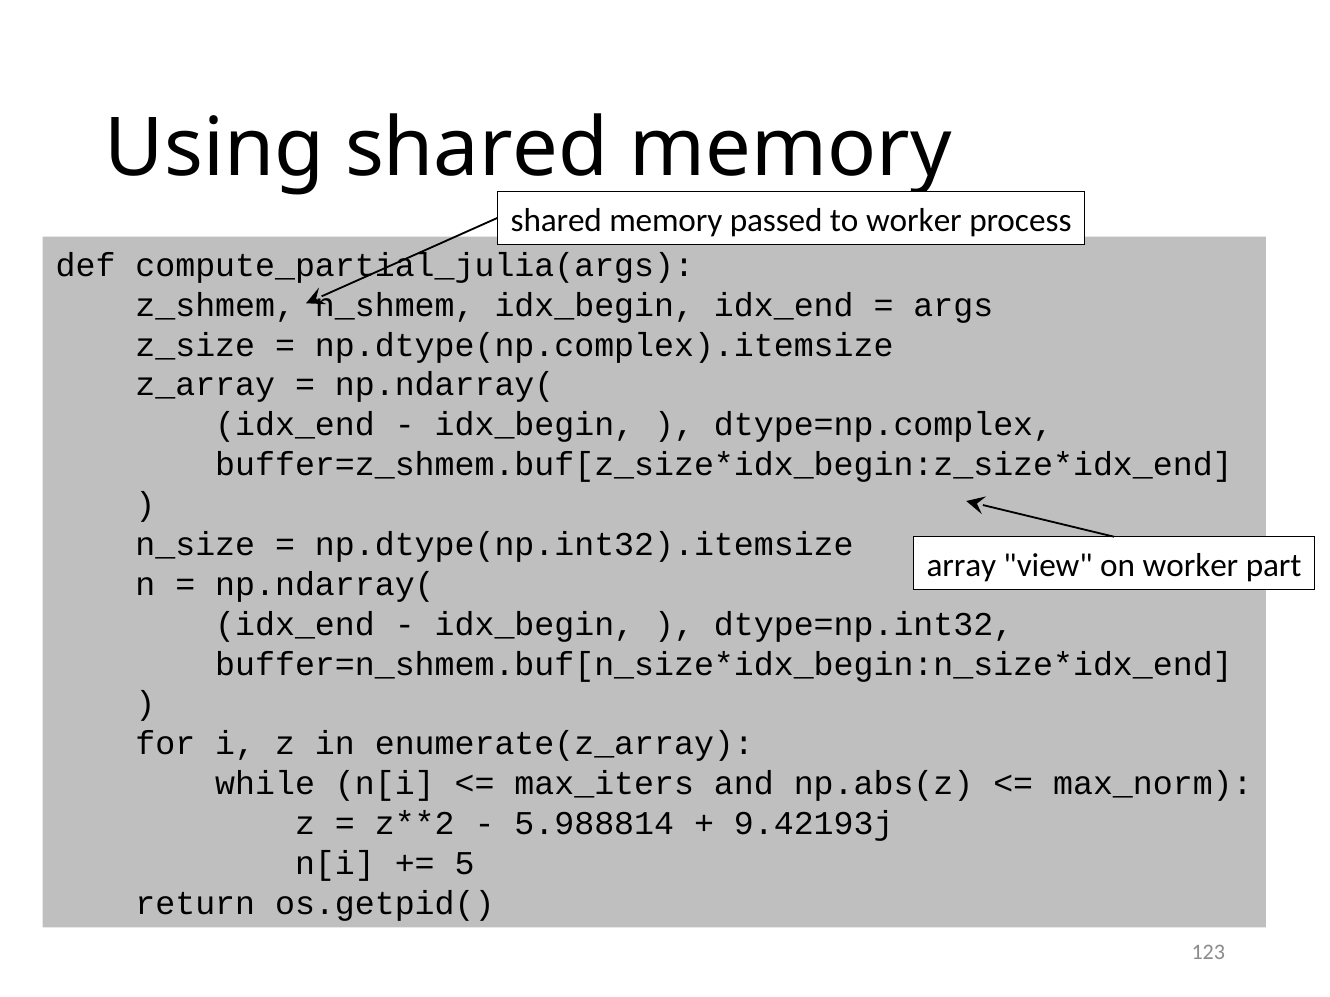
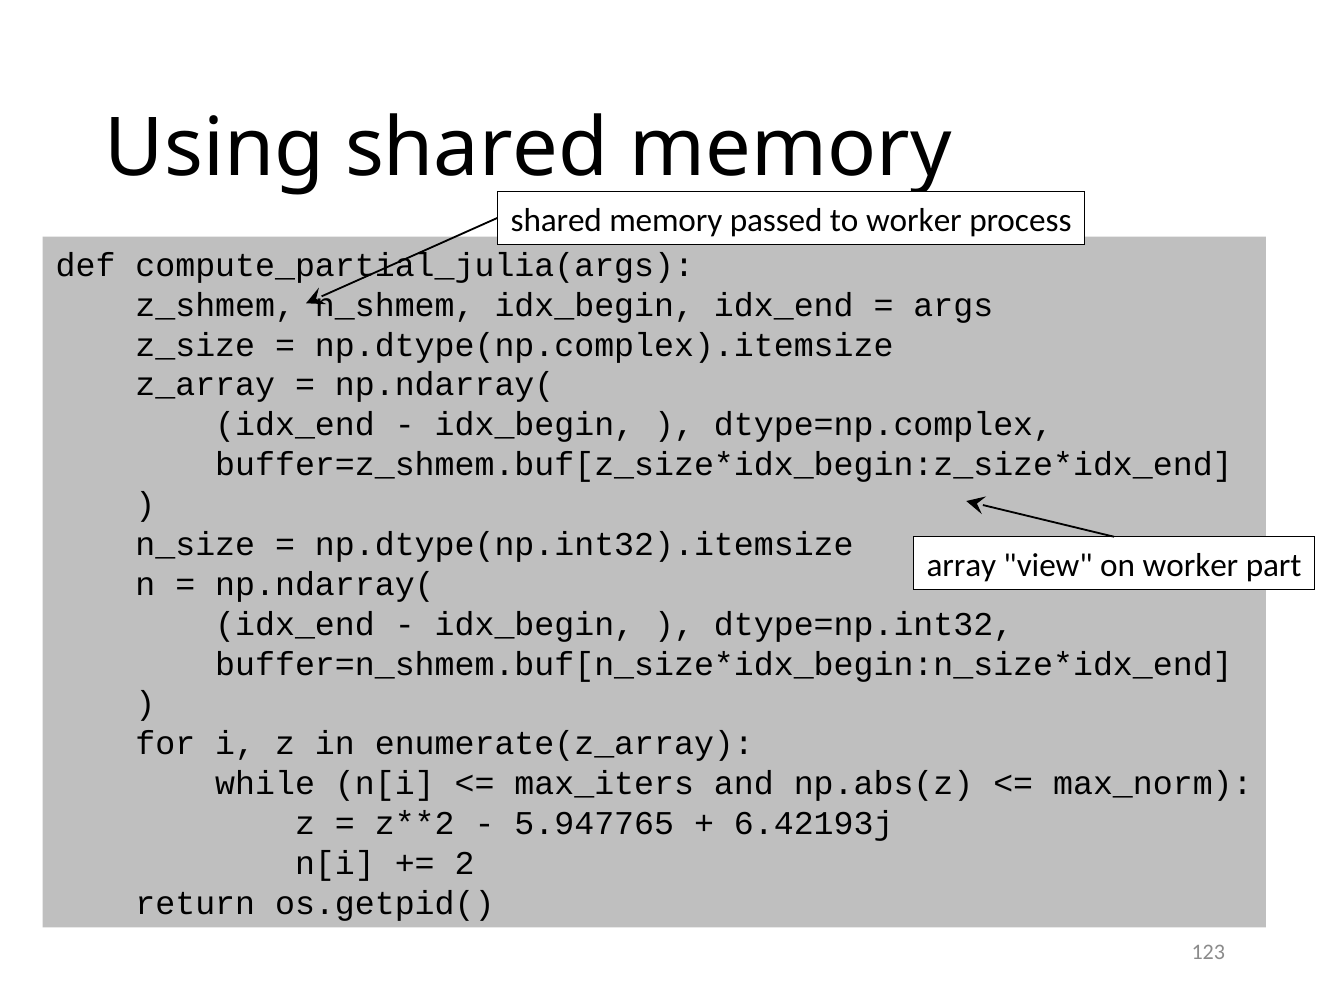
5.988814: 5.988814 -> 5.947765 (594, 824)
9.42193j: 9.42193j -> 6.42193j (814, 824)
5: 5 -> 2 (465, 864)
